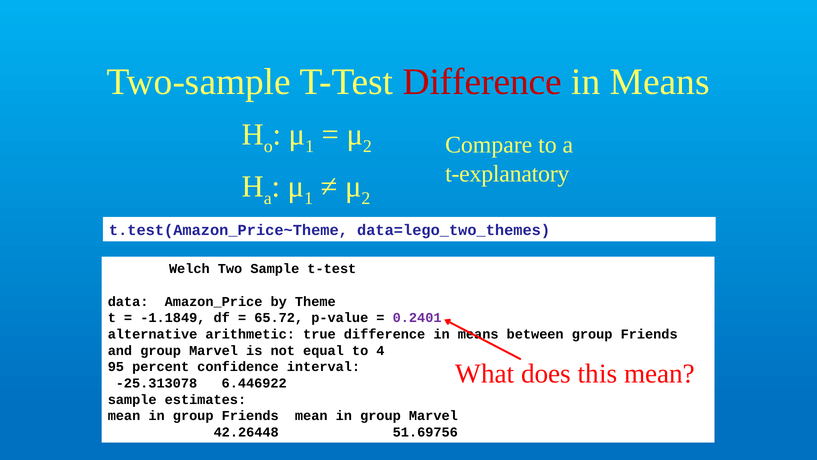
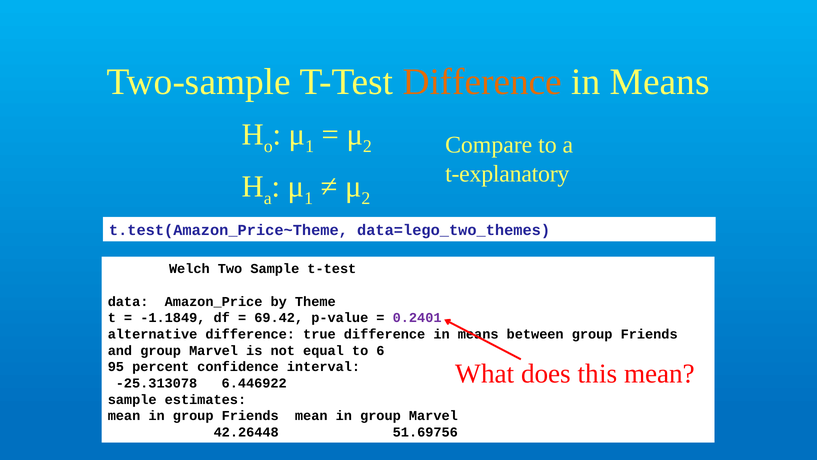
Difference colour: red -> orange (482, 82)
65.72: 65.72 -> 69.42 (279, 318)
alternative arithmetic: arithmetic -> difference (250, 334)
4: 4 -> 6 (380, 350)
